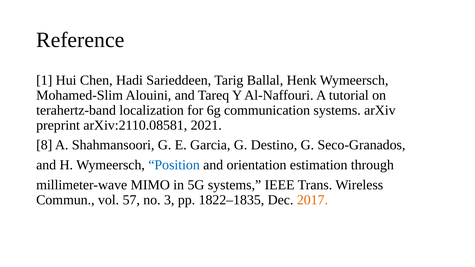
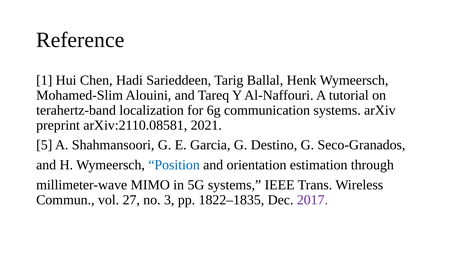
8: 8 -> 5 (44, 145)
57: 57 -> 27 (131, 200)
2017 colour: orange -> purple (312, 200)
